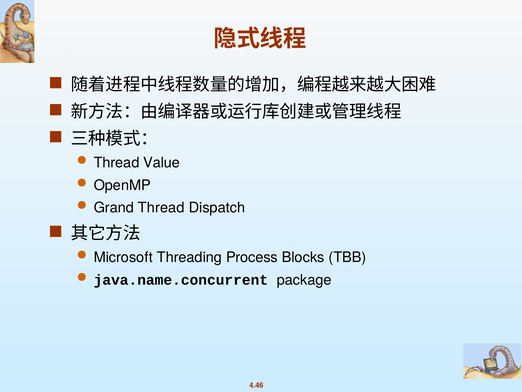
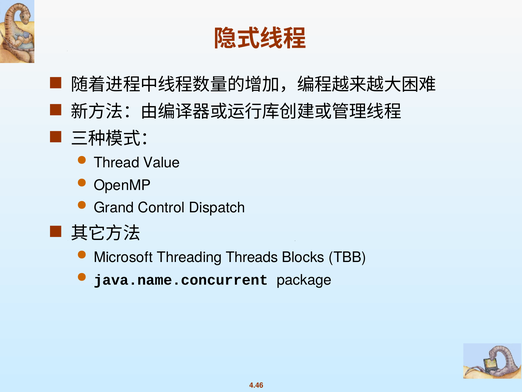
Grand Thread: Thread -> Control (161, 208)
Process: Process -> Threads (252, 257)
